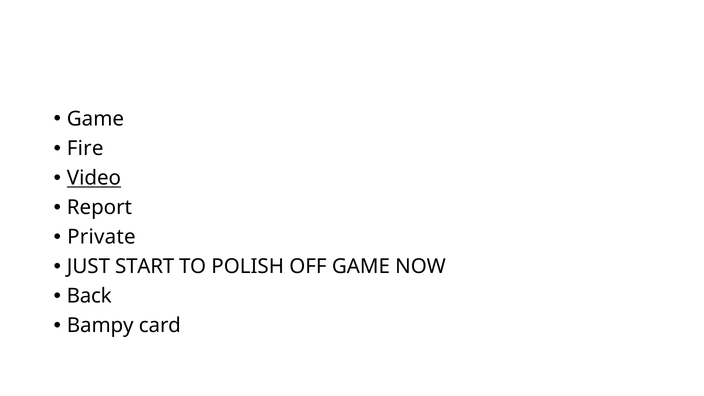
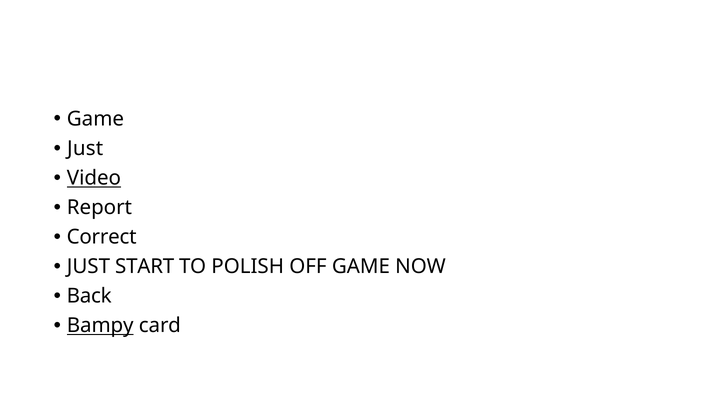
Fire: Fire -> Just (85, 149)
Private: Private -> Correct (102, 237)
Bampy underline: none -> present (100, 326)
